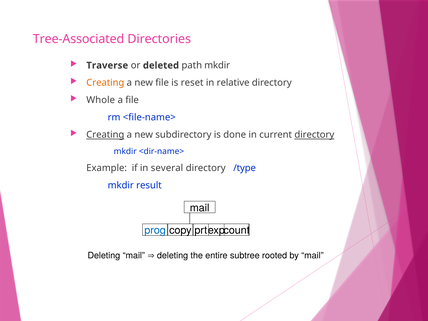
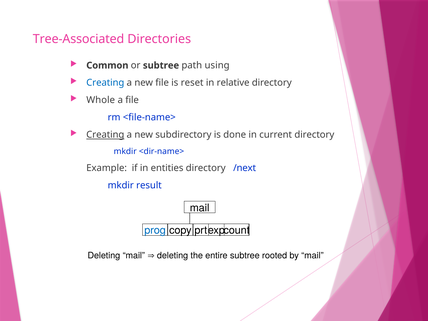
Traverse: Traverse -> Common (107, 65)
or deleted: deleted -> subtree (161, 65)
path mkdir: mkdir -> using (217, 65)
Creating colour: orange -> blue (105, 83)
directory underline: present -> none (314, 135)
several: several -> entities (167, 168)
/type: /type -> /next (245, 168)
